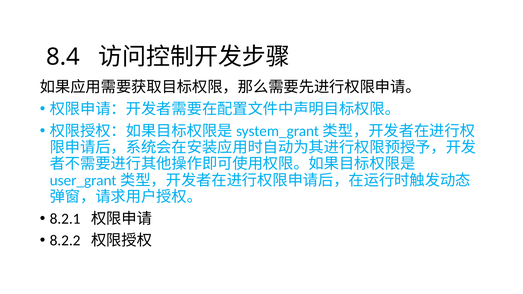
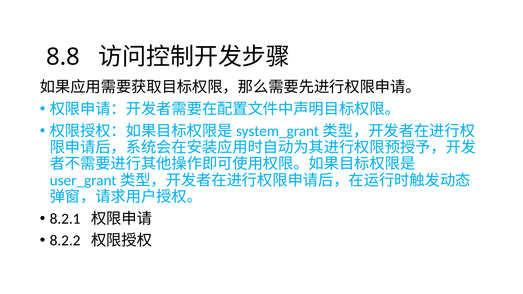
8.4: 8.4 -> 8.8 (63, 57)
